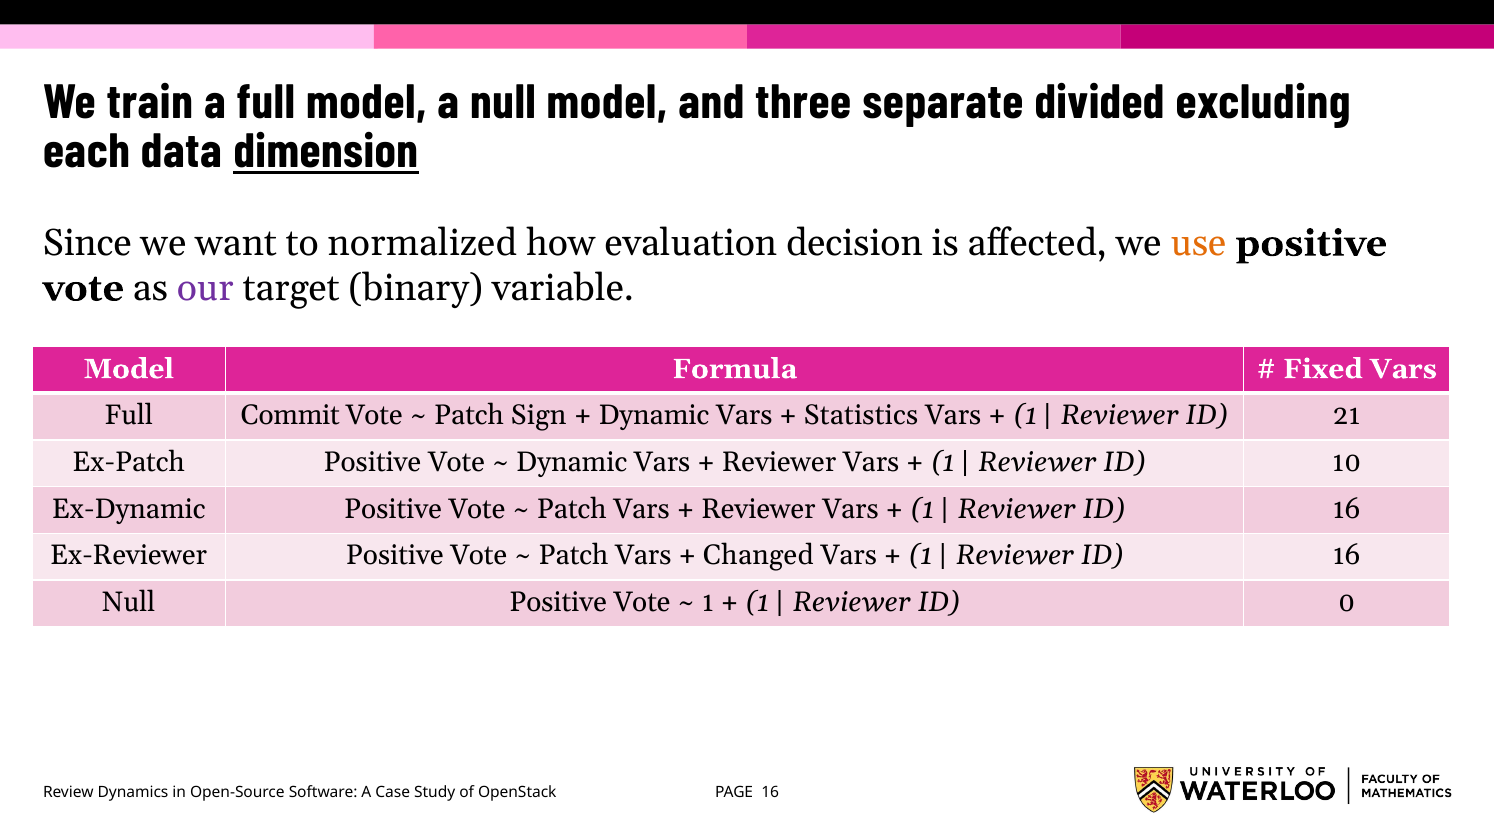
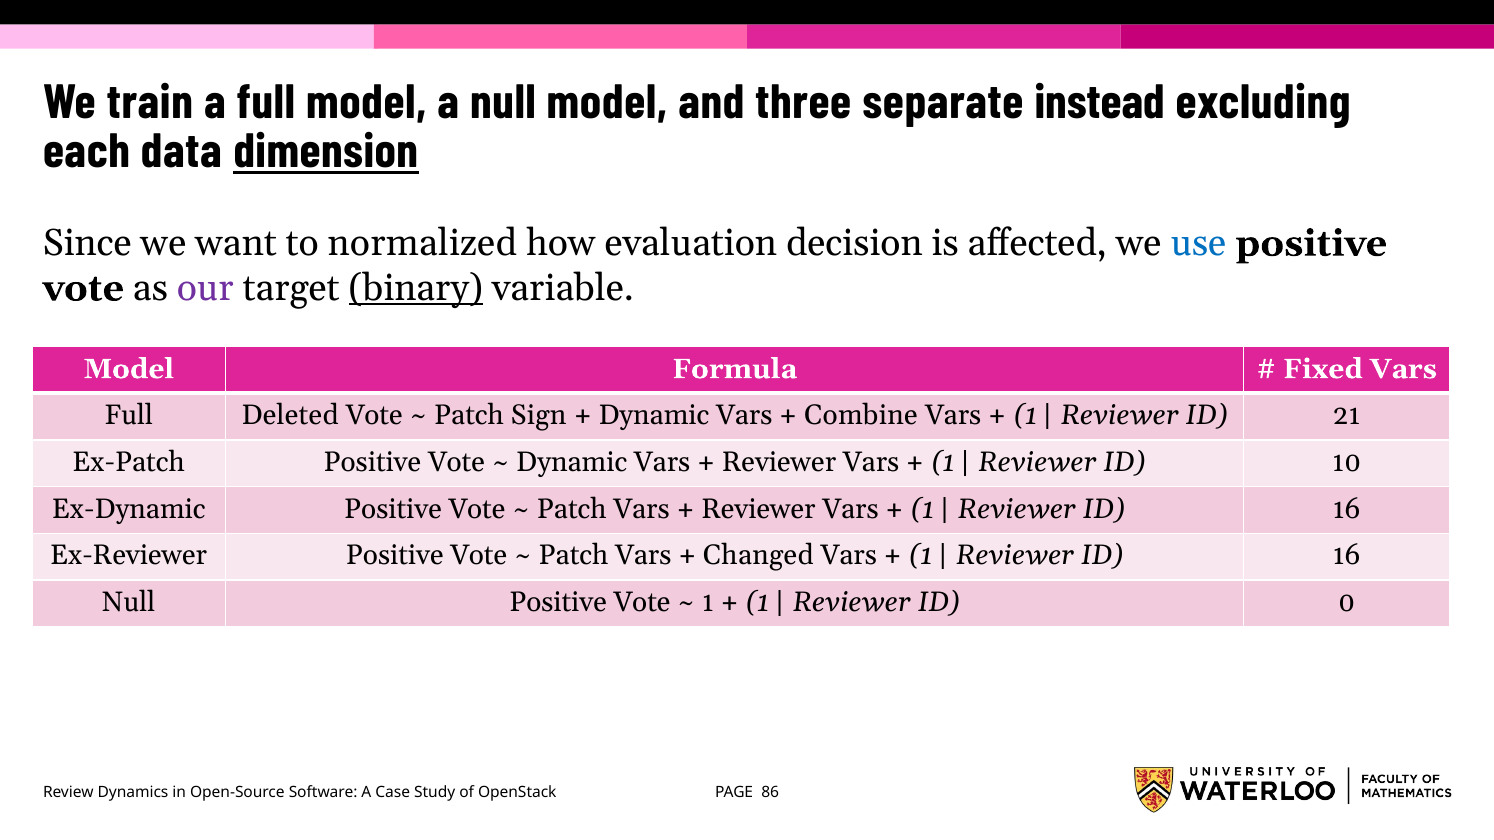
divided: divided -> instead (1100, 102)
use colour: orange -> blue (1198, 243)
binary underline: none -> present (416, 288)
Commit: Commit -> Deleted (290, 416)
Statistics: Statistics -> Combine (861, 416)
PAGE 16: 16 -> 86 (770, 792)
